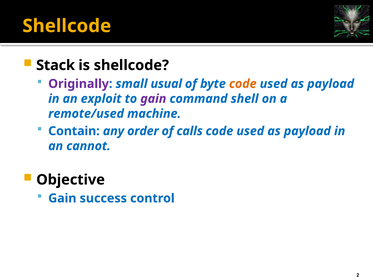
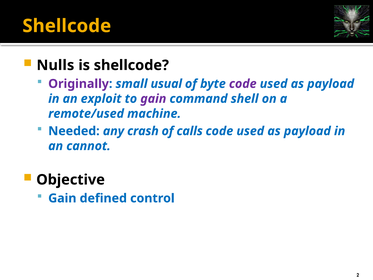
Stack: Stack -> Nulls (55, 65)
code colour: orange -> purple (243, 84)
Contain: Contain -> Needed (74, 131)
order: order -> crash (143, 131)
success: success -> defined (103, 198)
